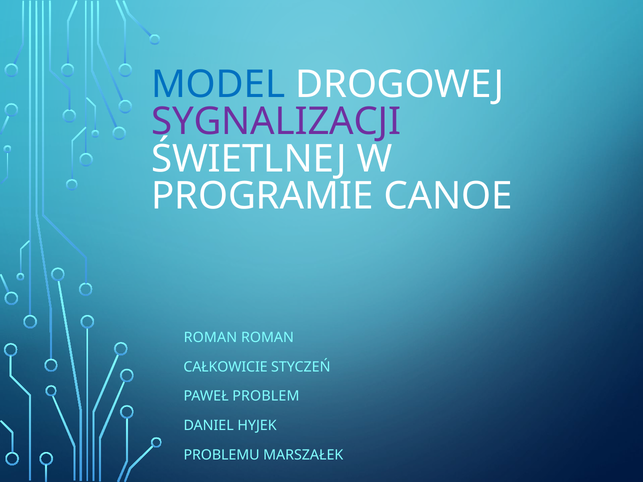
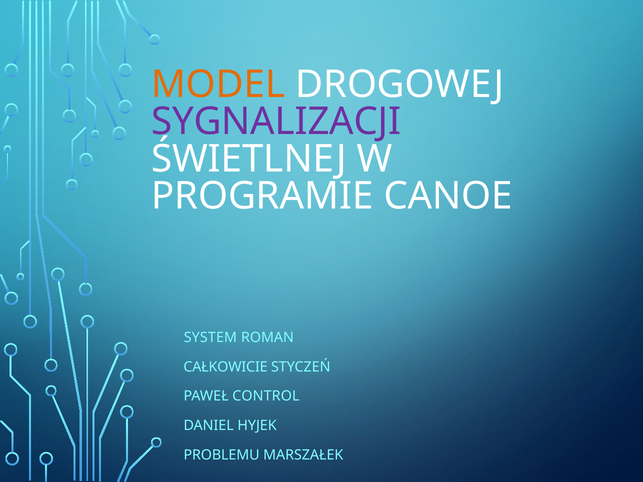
MODEL colour: blue -> orange (218, 84)
ROMAN: ROMAN -> SYSTEM (210, 337)
PROBLEM: PROBLEM -> CONTROL (266, 396)
